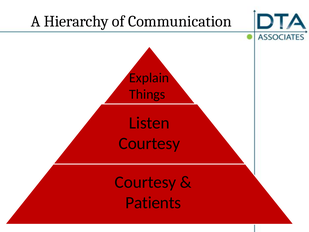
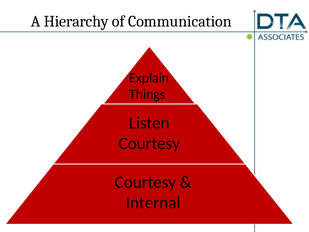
Patients: Patients -> Internal (153, 203)
